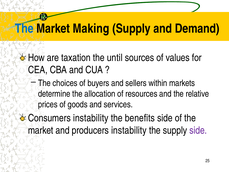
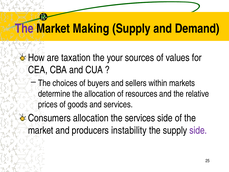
The colour: blue -> purple (24, 29)
until: until -> your (115, 58)
Consumers instability: instability -> allocation (91, 118)
the benefits: benefits -> services (140, 118)
